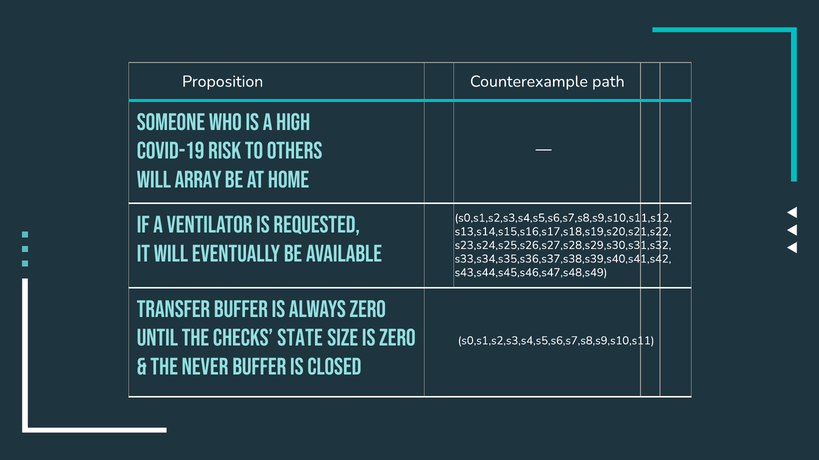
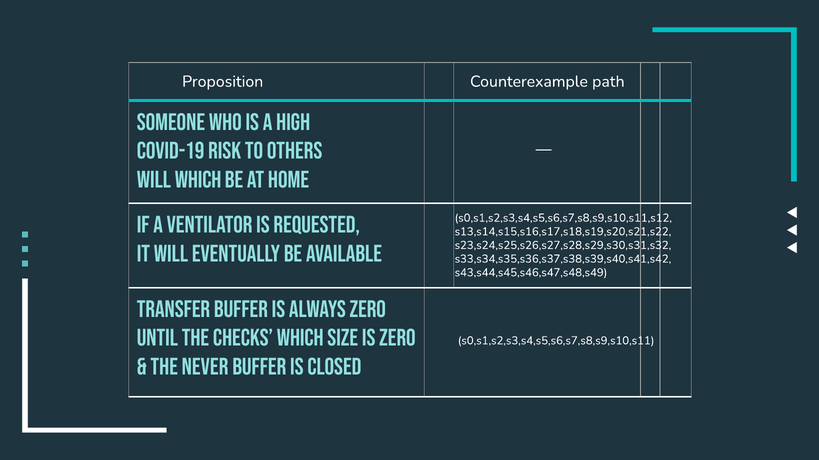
Will array: array -> which (198, 180)
checks state: state -> which (300, 339)
